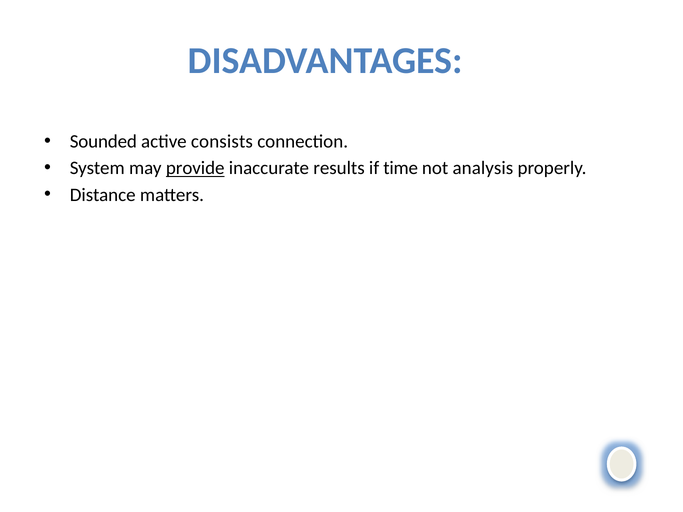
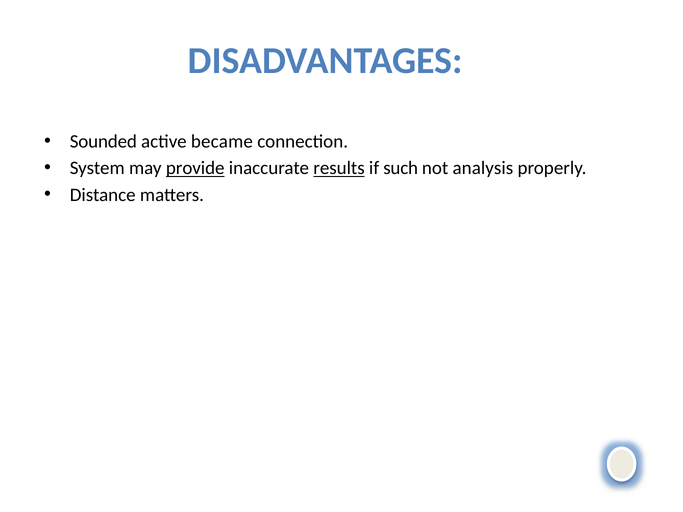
consists: consists -> became (222, 142)
results underline: none -> present (339, 168)
time: time -> such (401, 168)
